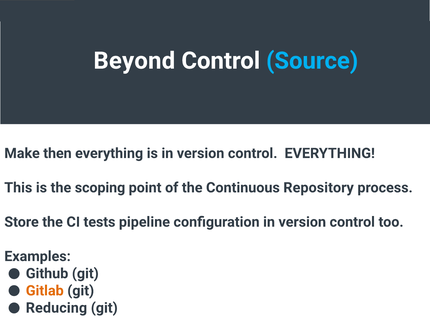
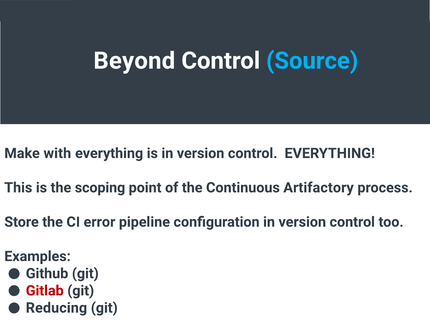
then: then -> with (57, 154)
Repository: Repository -> Artifactory (319, 188)
tests: tests -> error (99, 222)
Gitlab colour: orange -> red (45, 291)
